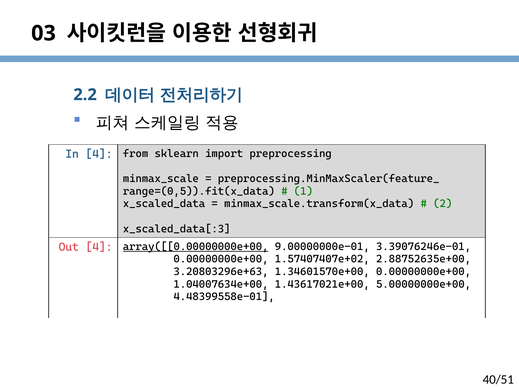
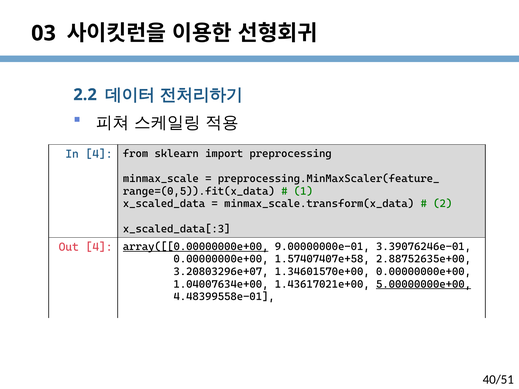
1.57407407e+02: 1.57407407e+02 -> 1.57407407e+58 (322, 259)
3.20803296e+63: 3.20803296e+63 -> 3.20803296e+07 (221, 272)
5.00000000e+00 underline: none -> present (424, 284)
